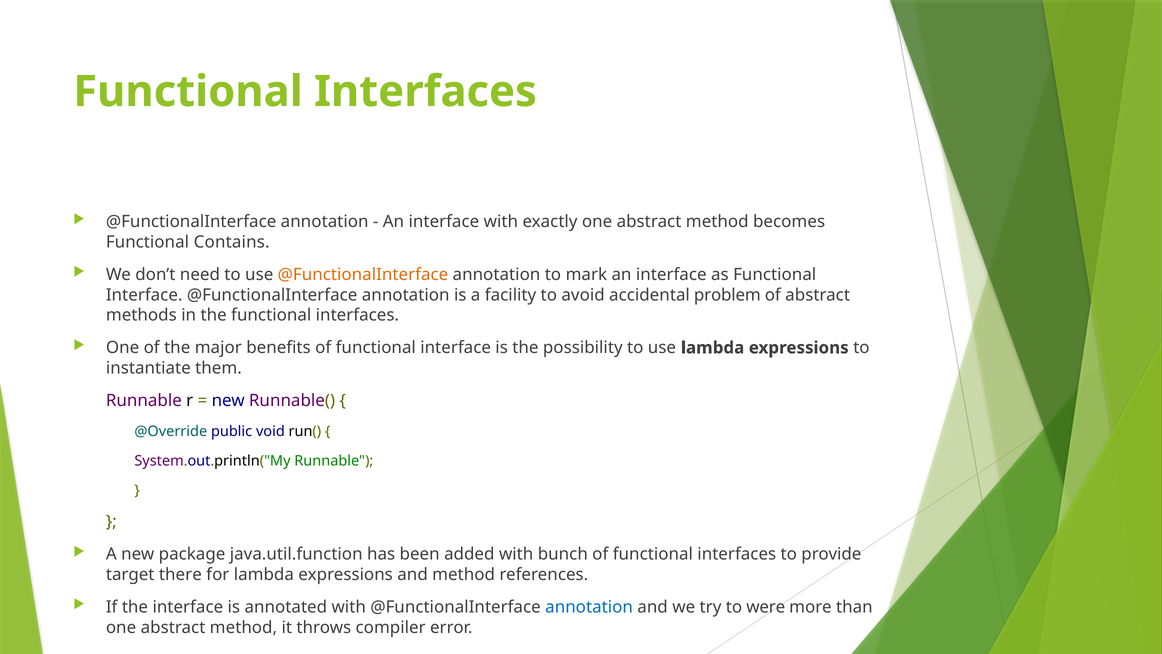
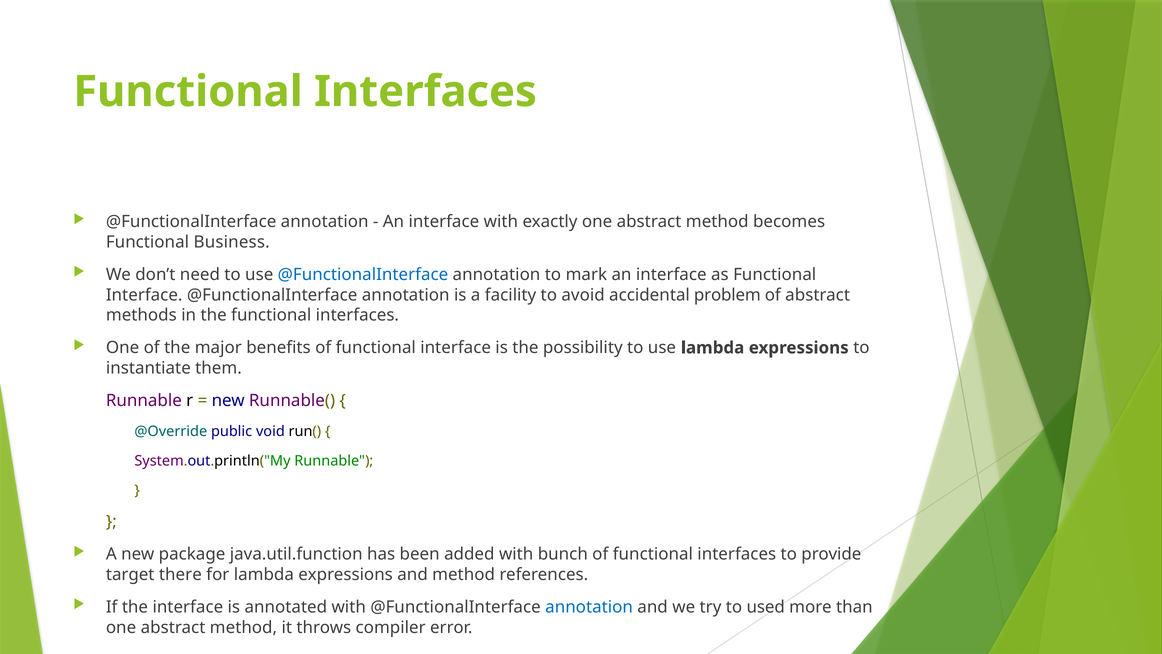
Contains: Contains -> Business (232, 242)
@FunctionalInterface colour: orange -> blue (363, 274)
were: were -> used (766, 607)
